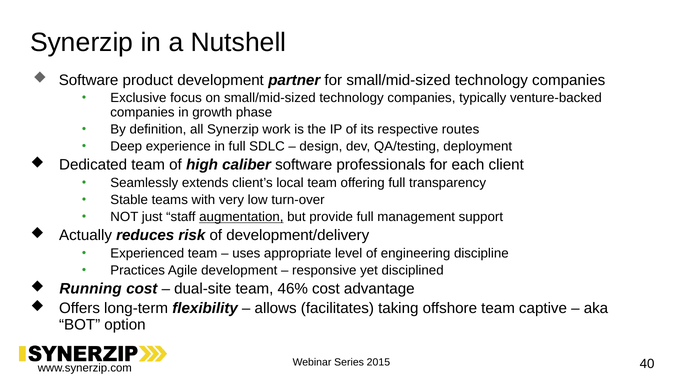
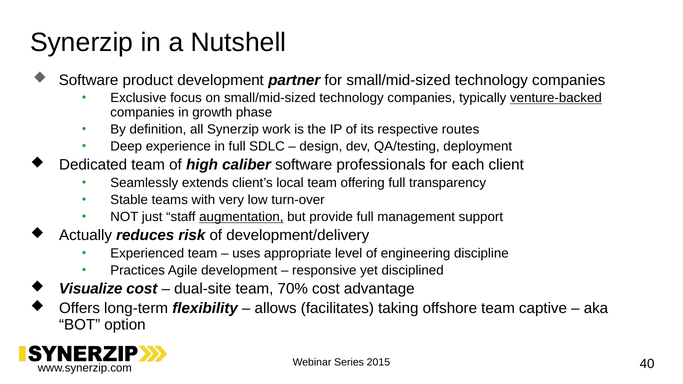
venture-backed underline: none -> present (556, 98)
Running: Running -> Visualize (91, 289)
46%: 46% -> 70% (293, 289)
